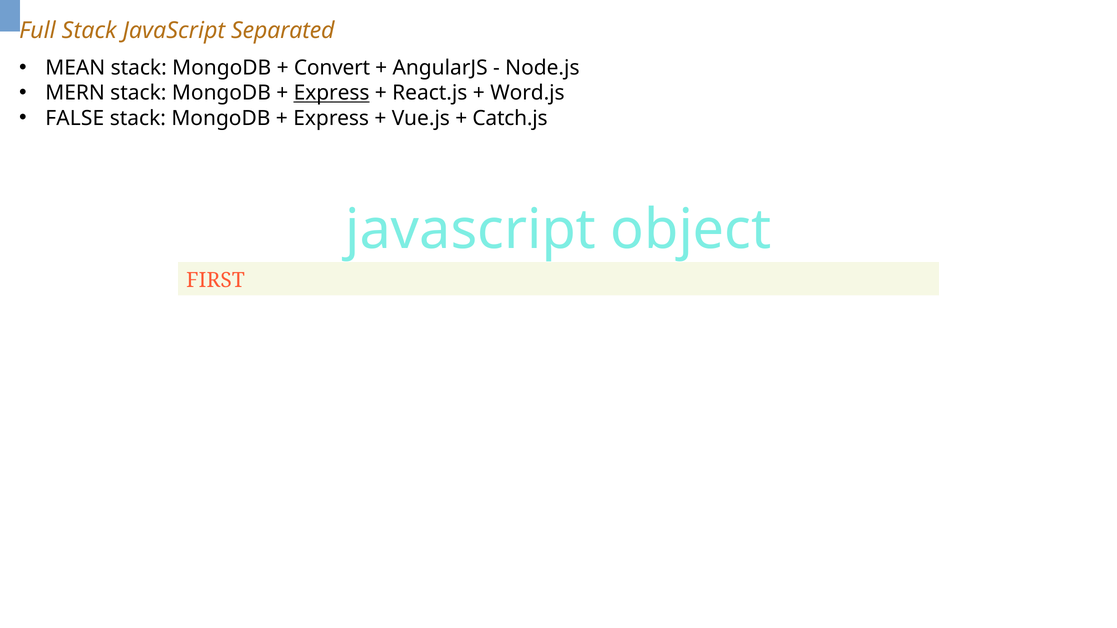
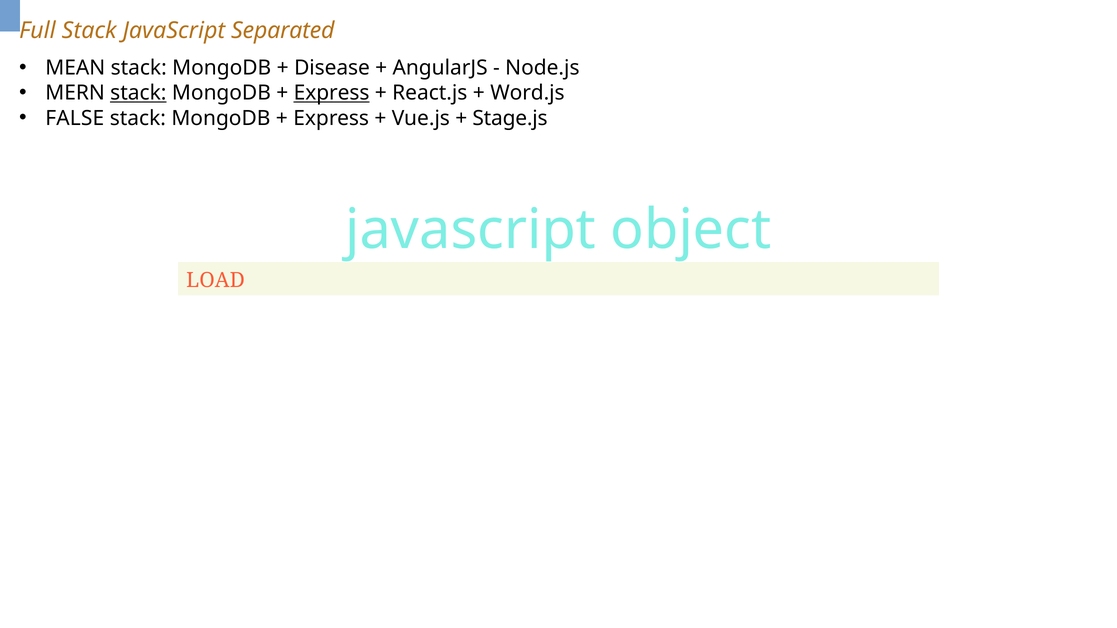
Convert: Convert -> Disease (332, 68)
stack underline: none -> present (138, 93)
Catch.js: Catch.js -> Stage.js (510, 118)
FIRST: FIRST -> LOAD (216, 280)
